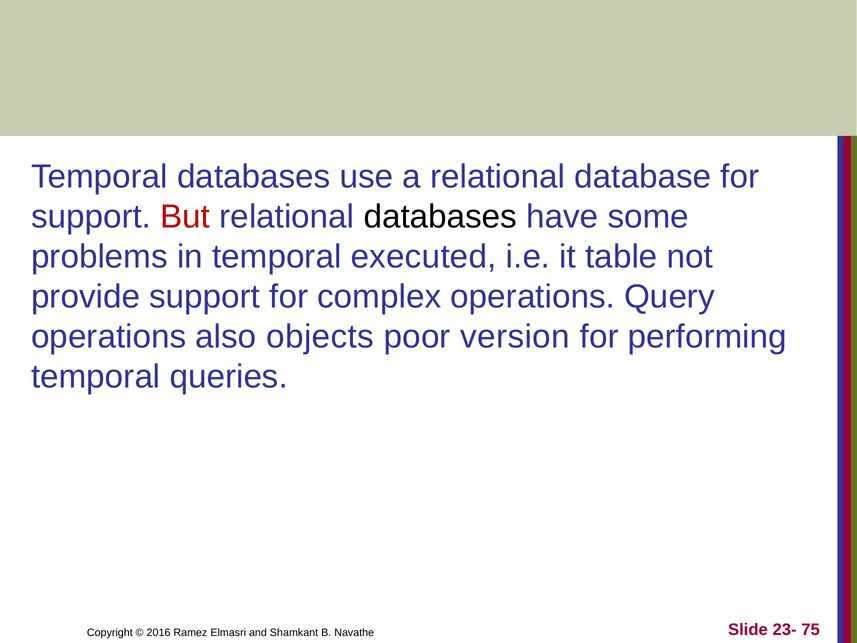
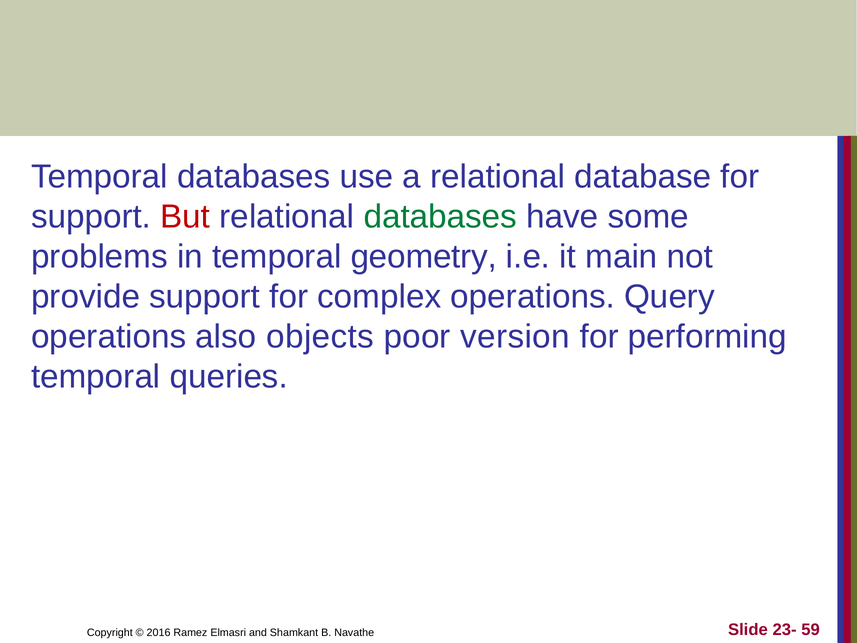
databases colour: black -> green (440, 217)
executed: executed -> geometry (424, 257)
table: table -> main (621, 257)
75: 75 -> 59 (811, 630)
